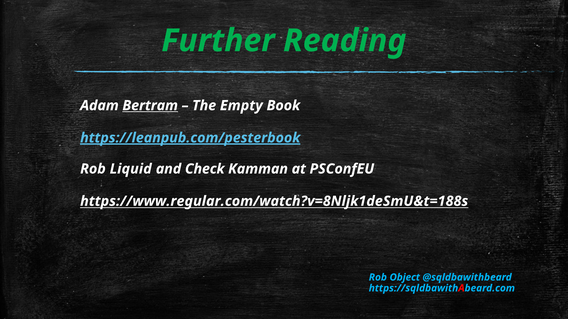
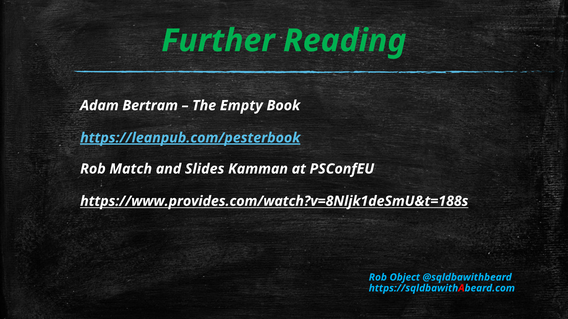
Bertram underline: present -> none (150, 106)
Liquid: Liquid -> Match (131, 169)
Check: Check -> Slides (205, 169)
https://www.regular.com/watch?v=8Nljk1deSmU&t=188s: https://www.regular.com/watch?v=8Nljk1deSmU&t=188s -> https://www.provides.com/watch?v=8Nljk1deSmU&t=188s (274, 202)
